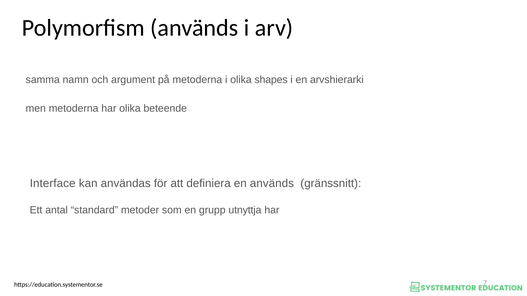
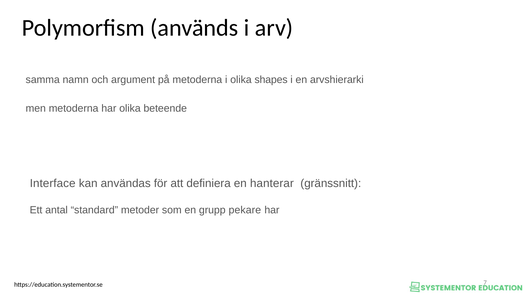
en används: används -> hanterar (272, 184)
utnyttja: utnyttja -> pekare (245, 211)
